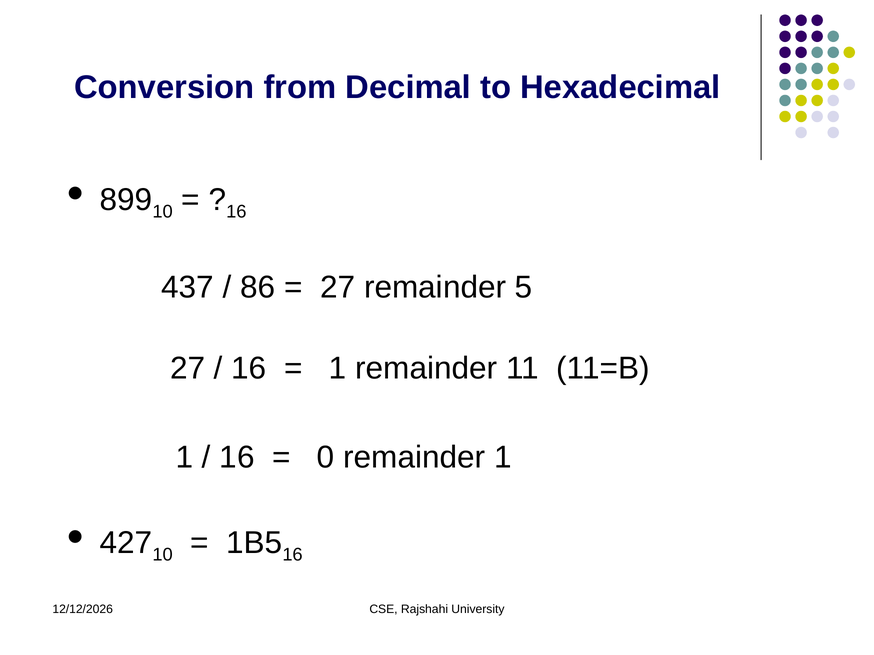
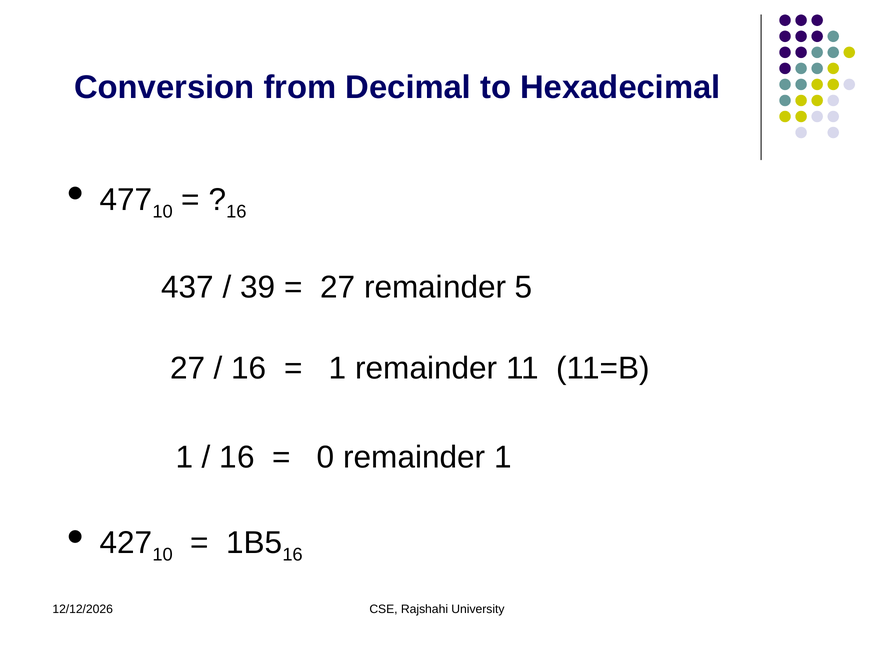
899: 899 -> 477 (126, 200)
86: 86 -> 39 (258, 288)
